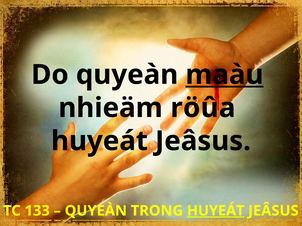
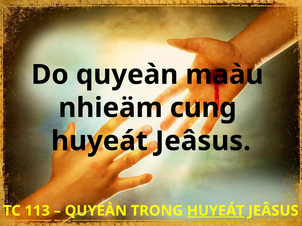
maàu underline: present -> none (224, 75)
röûa: röûa -> cung (203, 108)
133: 133 -> 113 (37, 211)
